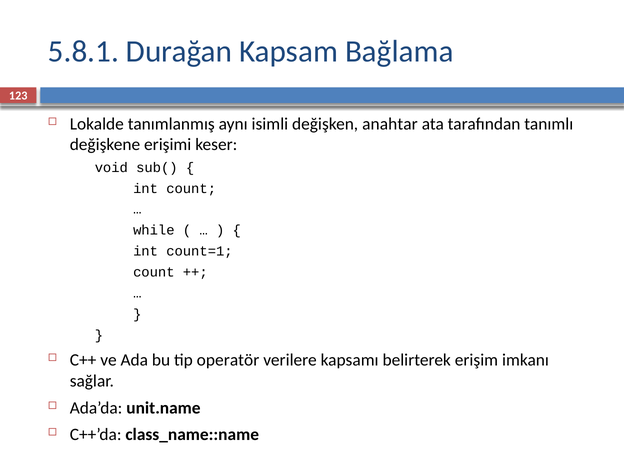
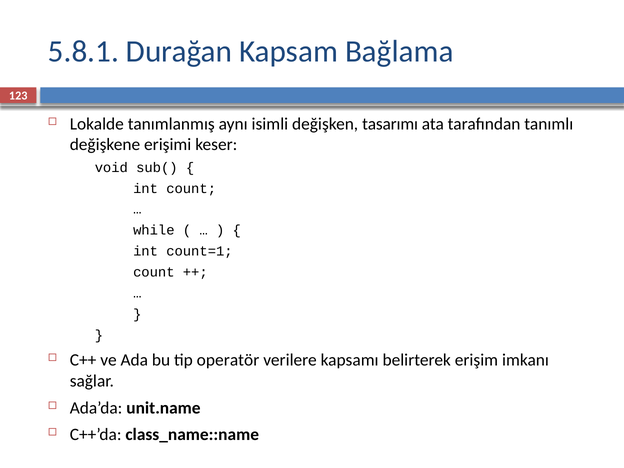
anahtar: anahtar -> tasarımı (390, 124)
